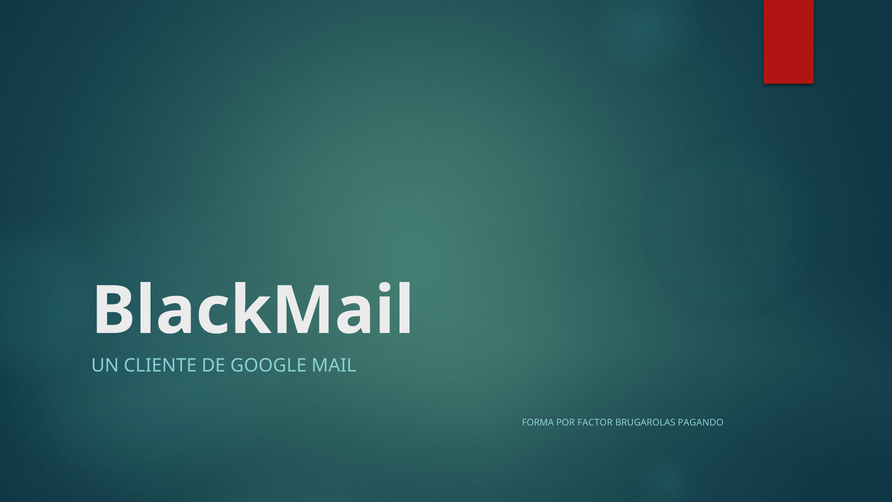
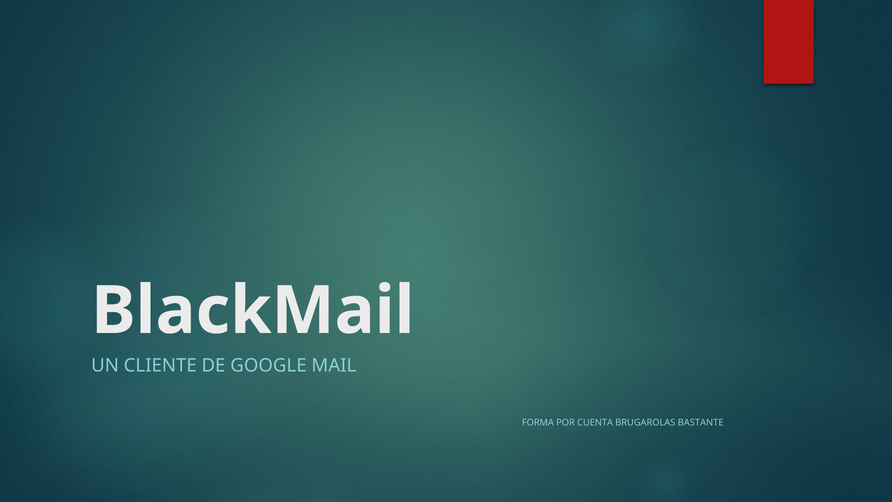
FACTOR: FACTOR -> CUENTA (595, 422)
PAGANDO: PAGANDO -> BASTANTE (701, 422)
